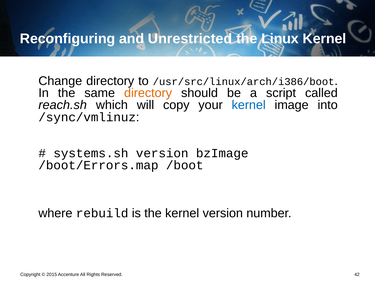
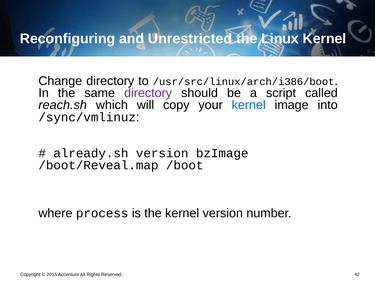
directory colour: orange -> purple (148, 93)
systems.sh: systems.sh -> already.sh (91, 153)
/boot/Errors.map: /boot/Errors.map -> /boot/Reveal.map (98, 165)
rebuild: rebuild -> process (102, 213)
